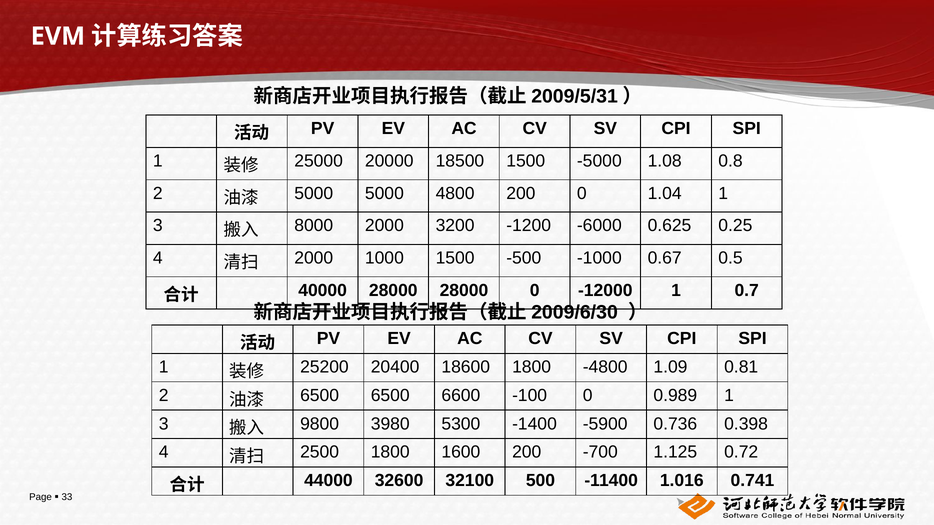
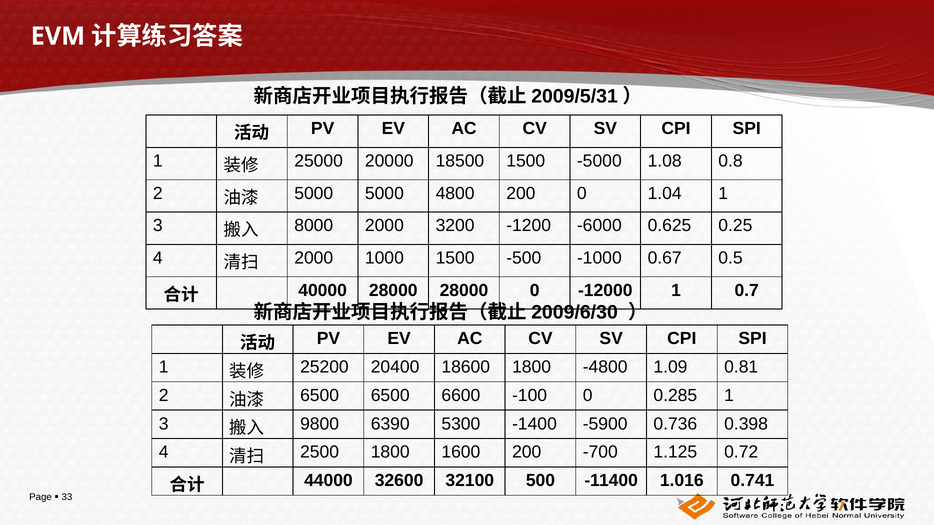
0.989: 0.989 -> 0.285 (675, 396)
3980: 3980 -> 6390 (390, 424)
